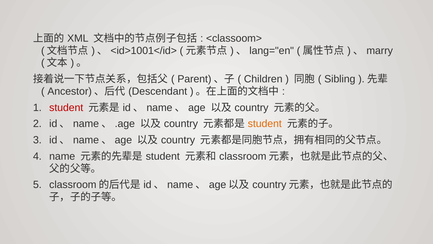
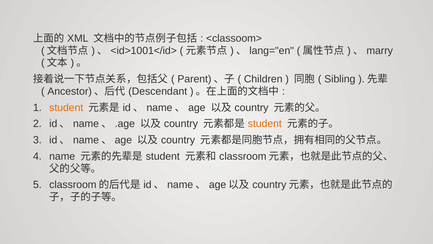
student colour: red -> orange (66, 107)
